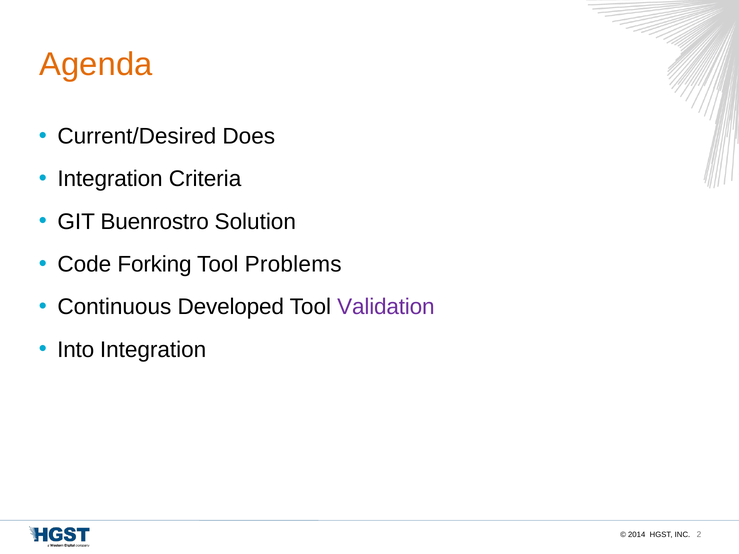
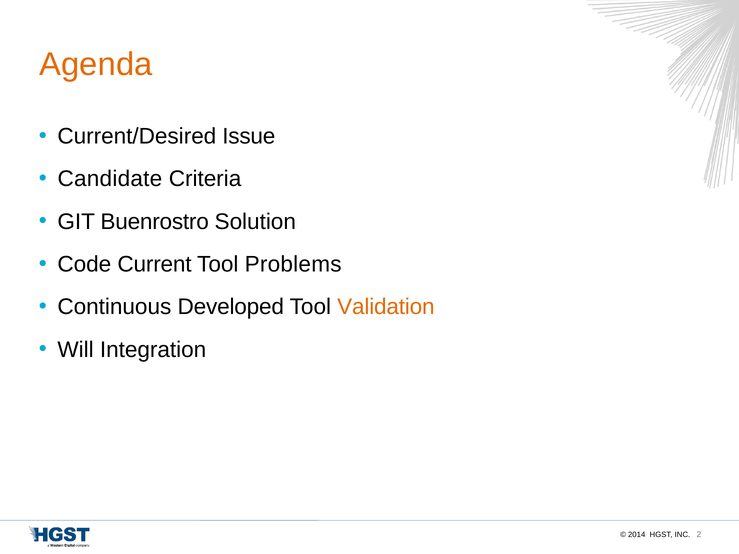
Does: Does -> Issue (249, 136)
Integration: Integration -> Candidate (110, 179)
Forking: Forking -> Current (155, 264)
Validation colour: purple -> orange (386, 307)
Into: Into -> Will (76, 350)
